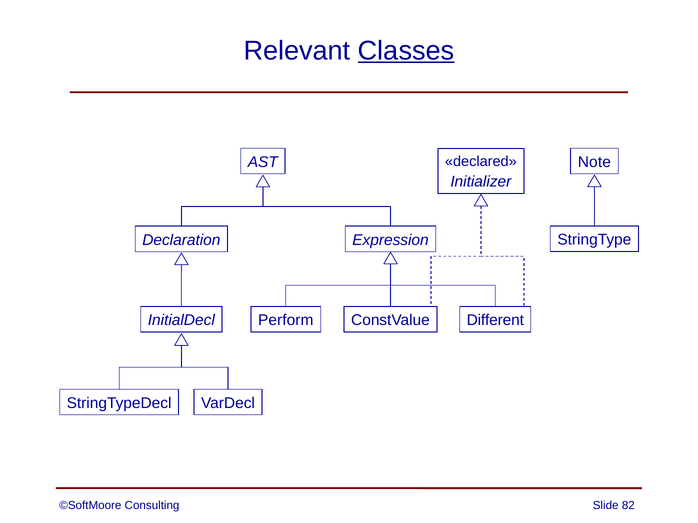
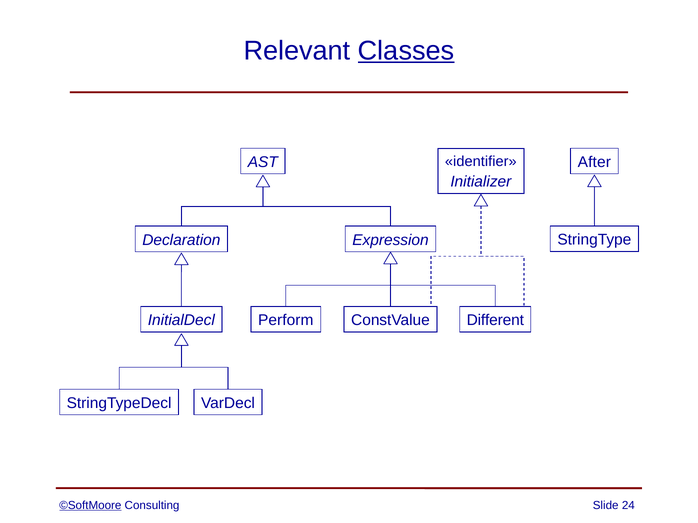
declared: declared -> identifier (481, 162)
Note: Note -> After (594, 162)
©SoftMoore underline: none -> present (90, 506)
82: 82 -> 24 (628, 506)
